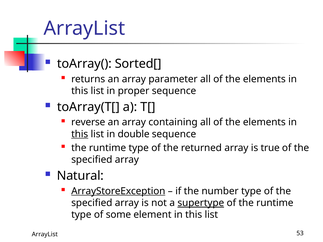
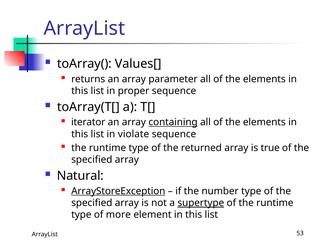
Sorted[: Sorted[ -> Values[ (138, 64)
reverse: reverse -> iterator (88, 122)
containing underline: none -> present (173, 122)
this underline: present -> none (80, 134)
double: double -> violate (133, 134)
some: some -> more (118, 215)
